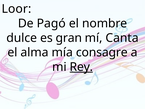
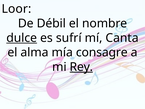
Pagó: Pagó -> Débil (51, 23)
dulce underline: none -> present (22, 38)
gran: gran -> sufrí (69, 38)
